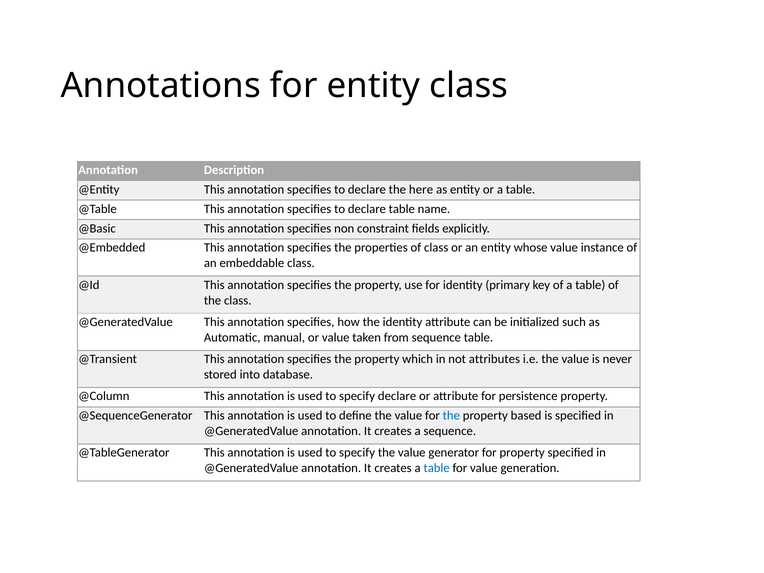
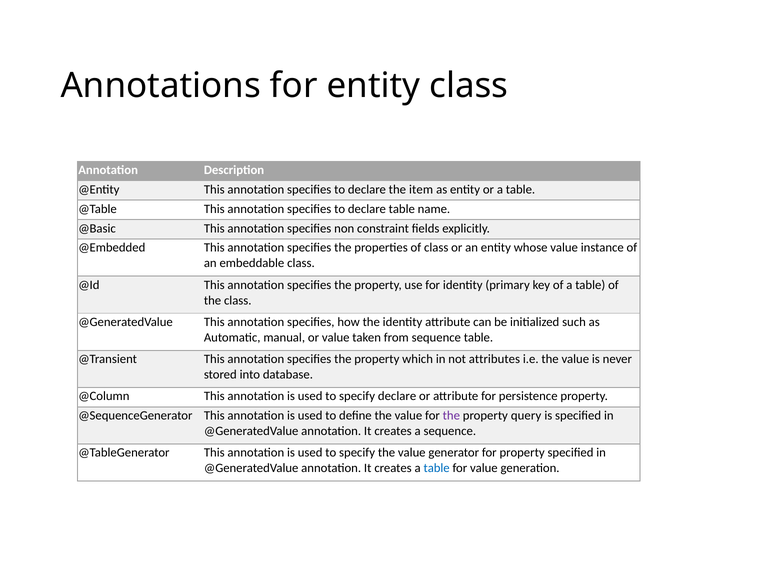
here: here -> item (421, 189)
the colour: blue -> purple (451, 416)
based: based -> query (526, 416)
